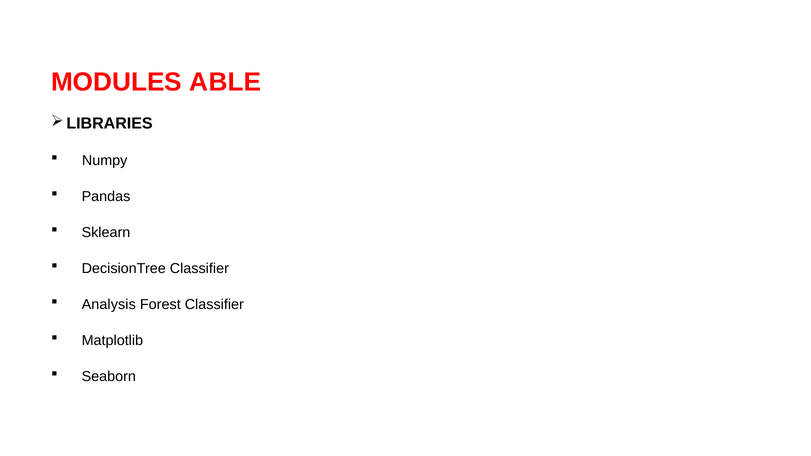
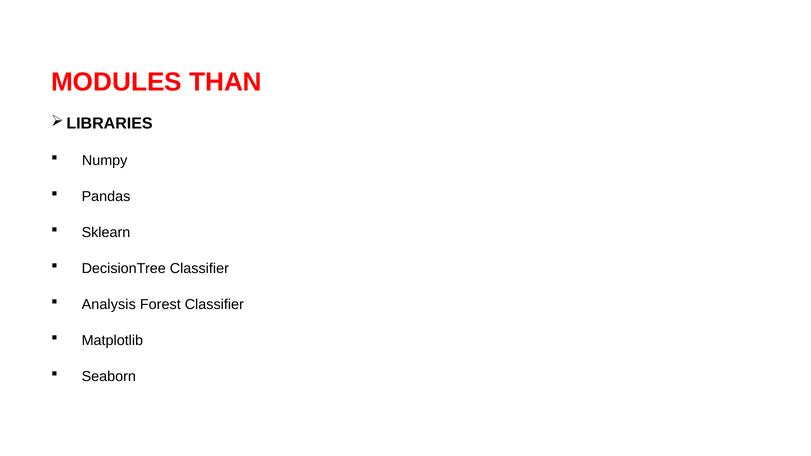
ABLE: ABLE -> THAN (226, 82)
